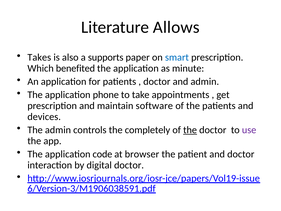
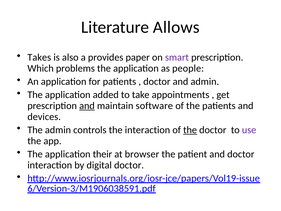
supports: supports -> provides (106, 57)
smart colour: blue -> purple (177, 57)
benefited: benefited -> problems (75, 68)
minute: minute -> people (188, 68)
phone: phone -> added (106, 95)
and underline: none -> present (87, 106)
the completely: completely -> interaction (147, 130)
code: code -> their (102, 154)
